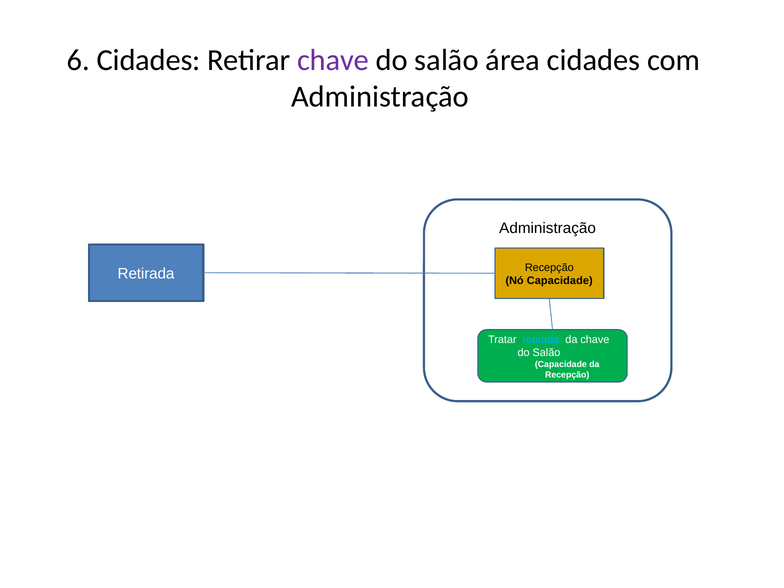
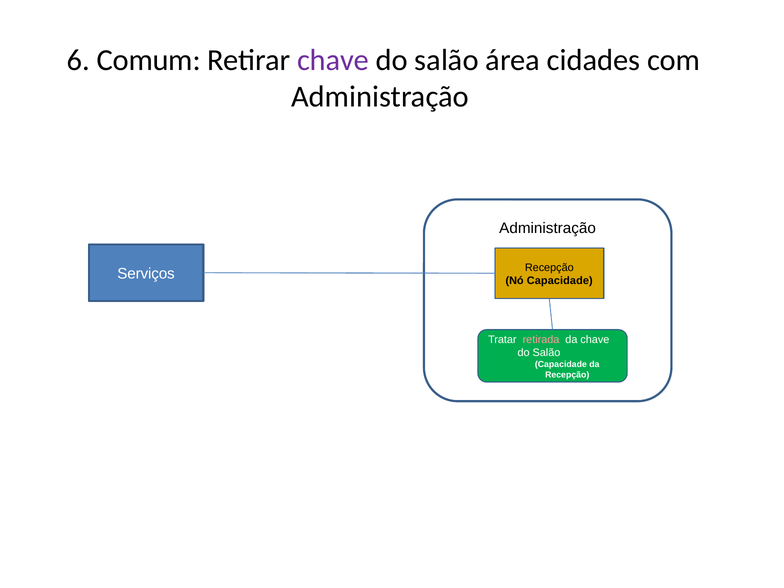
6 Cidades: Cidades -> Comum (149, 60)
Retirada: Retirada -> Serviços (146, 274)
retirada colour: light blue -> pink (541, 340)
